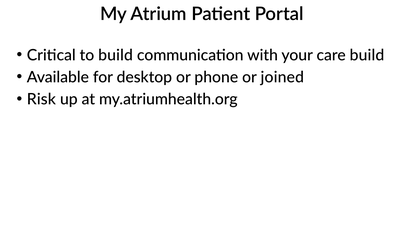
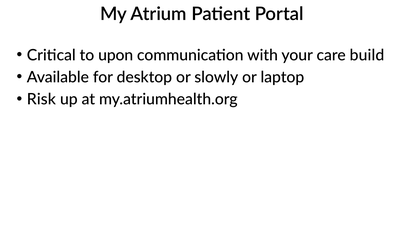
to build: build -> upon (116, 55)
phone: phone -> slowly (216, 77)
joined: joined -> laptop (282, 77)
